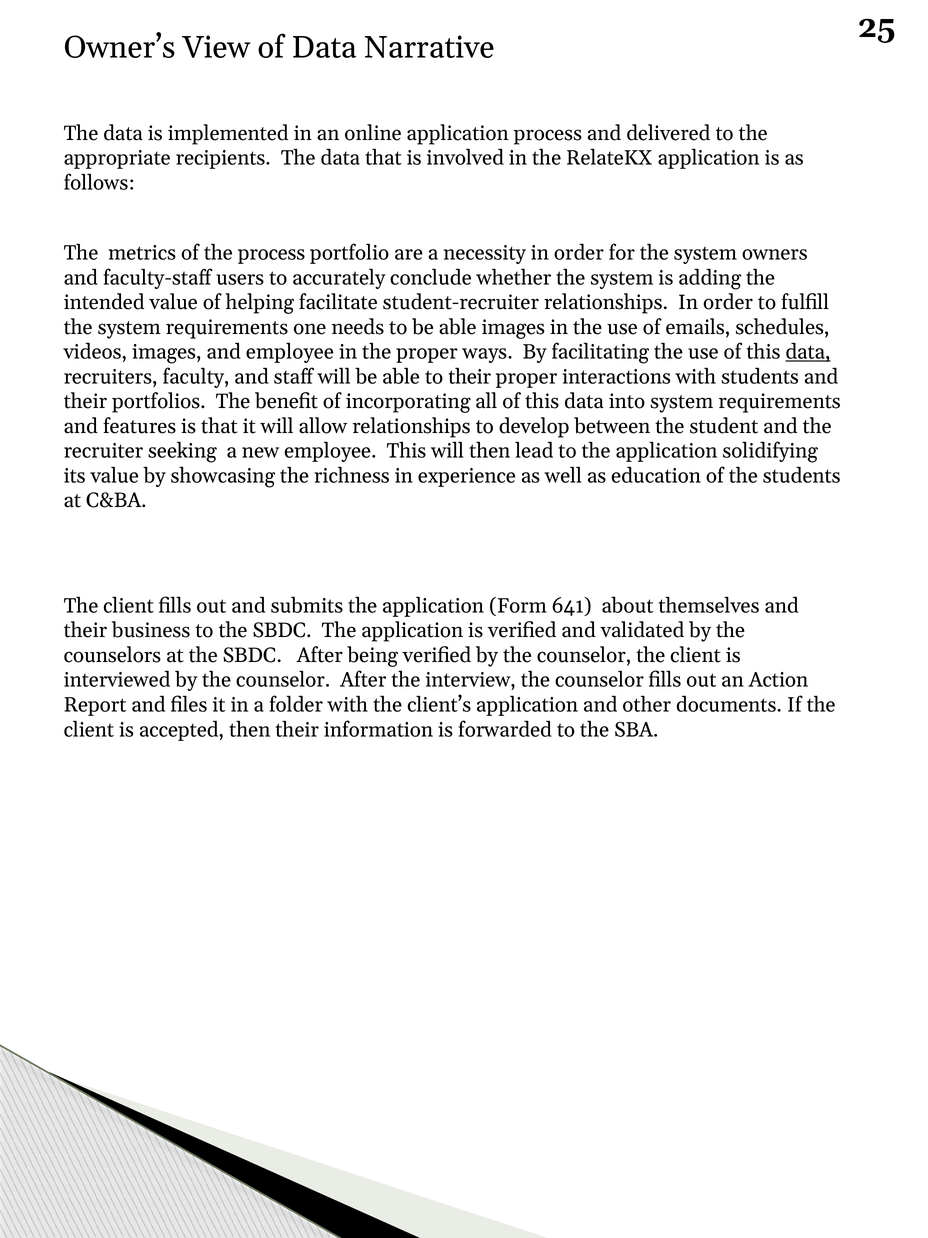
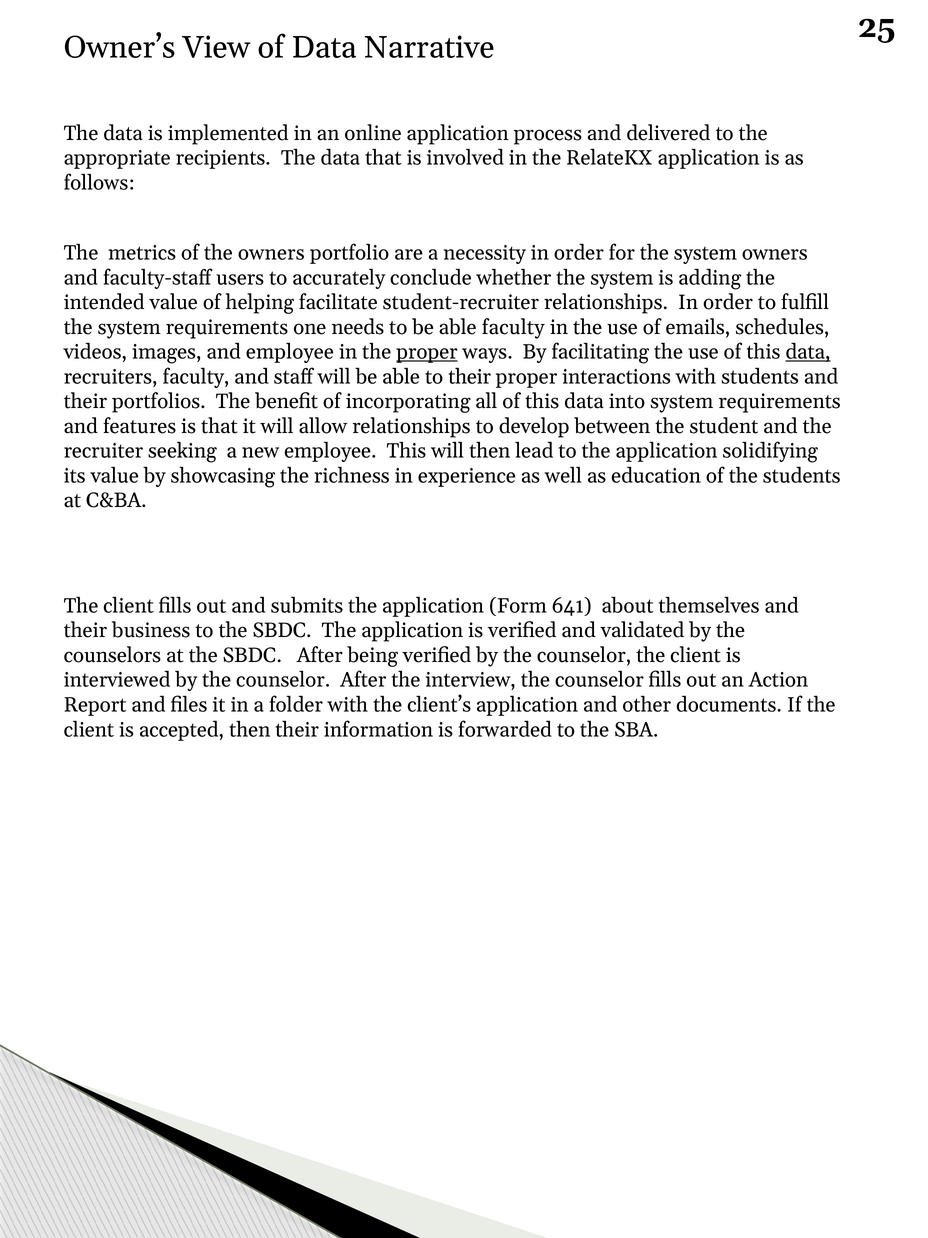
the process: process -> owners (271, 253)
able images: images -> faculty (513, 327)
proper underline: none -> present (427, 352)
